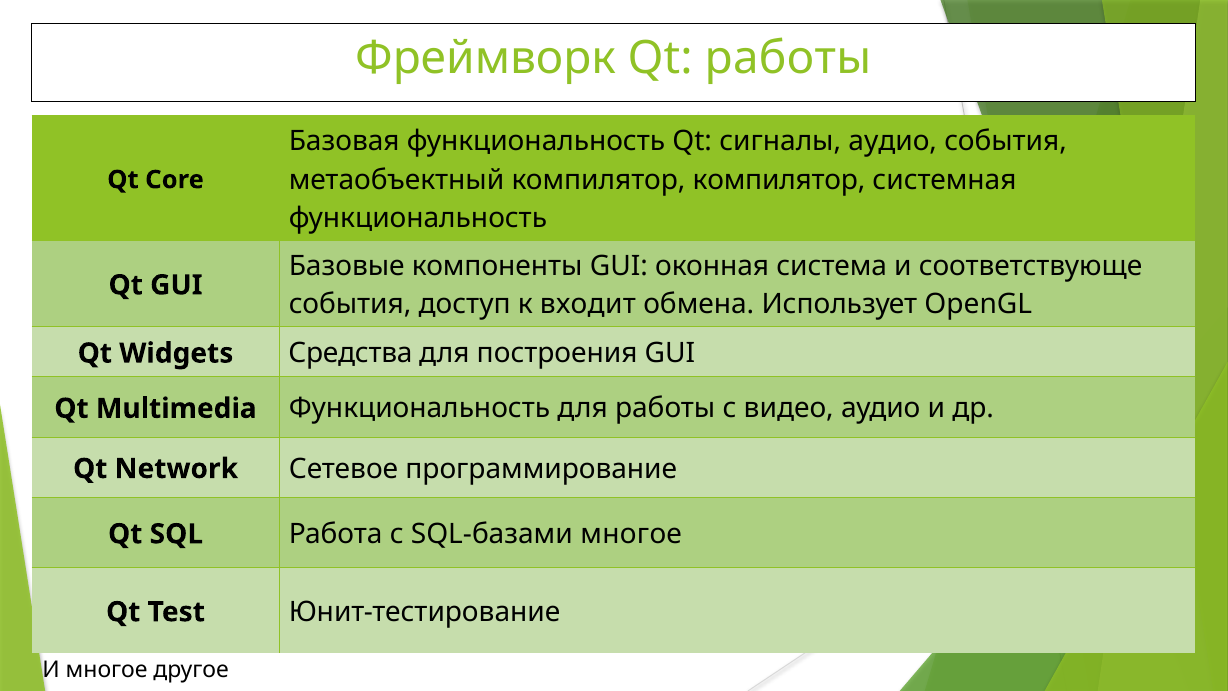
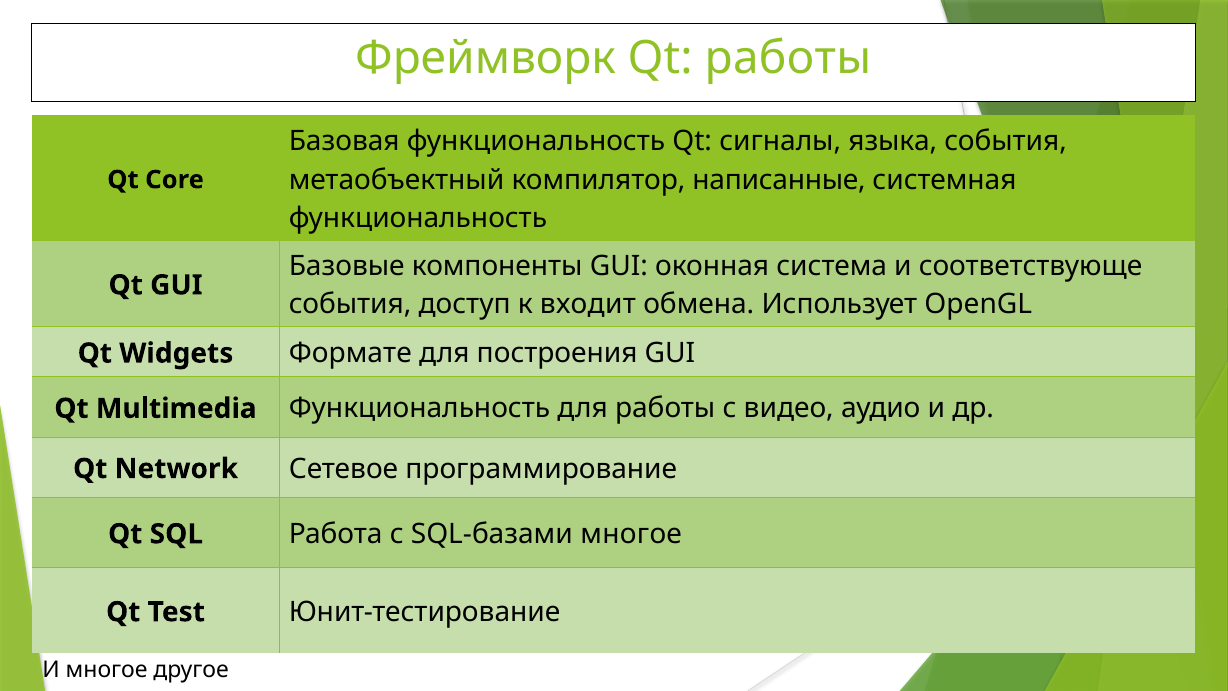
сигналы аудио: аудио -> языка (893, 141)
компилятор компилятор: компилятор -> написанные (779, 180)
Средства: Средства -> Формате (350, 353)
